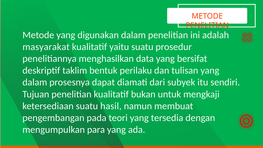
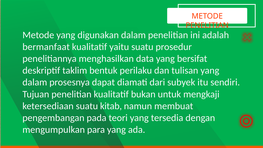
masyarakat: masyarakat -> bermanfaat (46, 47)
hasil: hasil -> kitab (111, 106)
